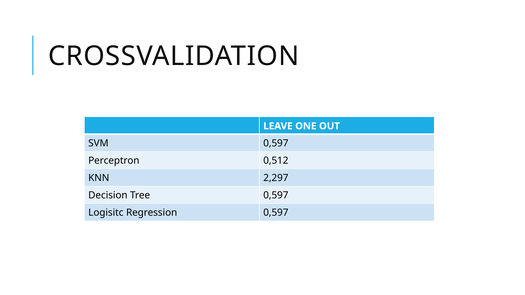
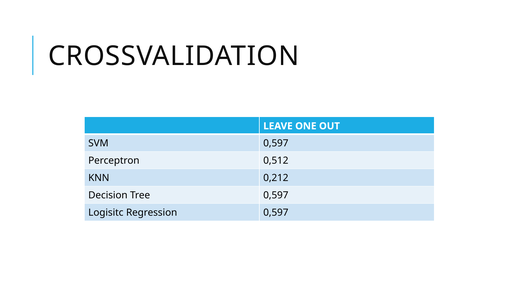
2,297: 2,297 -> 0,212 (276, 178)
